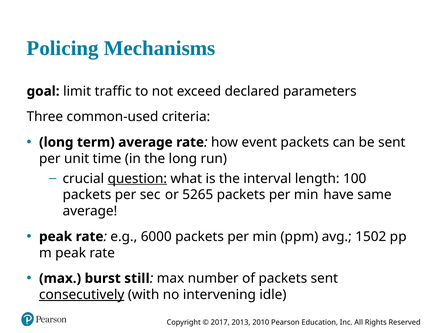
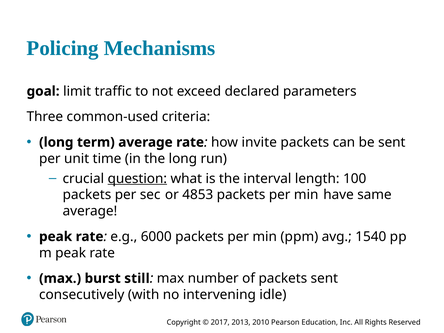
event: event -> invite (259, 142)
5265: 5265 -> 4853 (198, 195)
1502: 1502 -> 1540 (371, 237)
consecutively underline: present -> none (82, 295)
